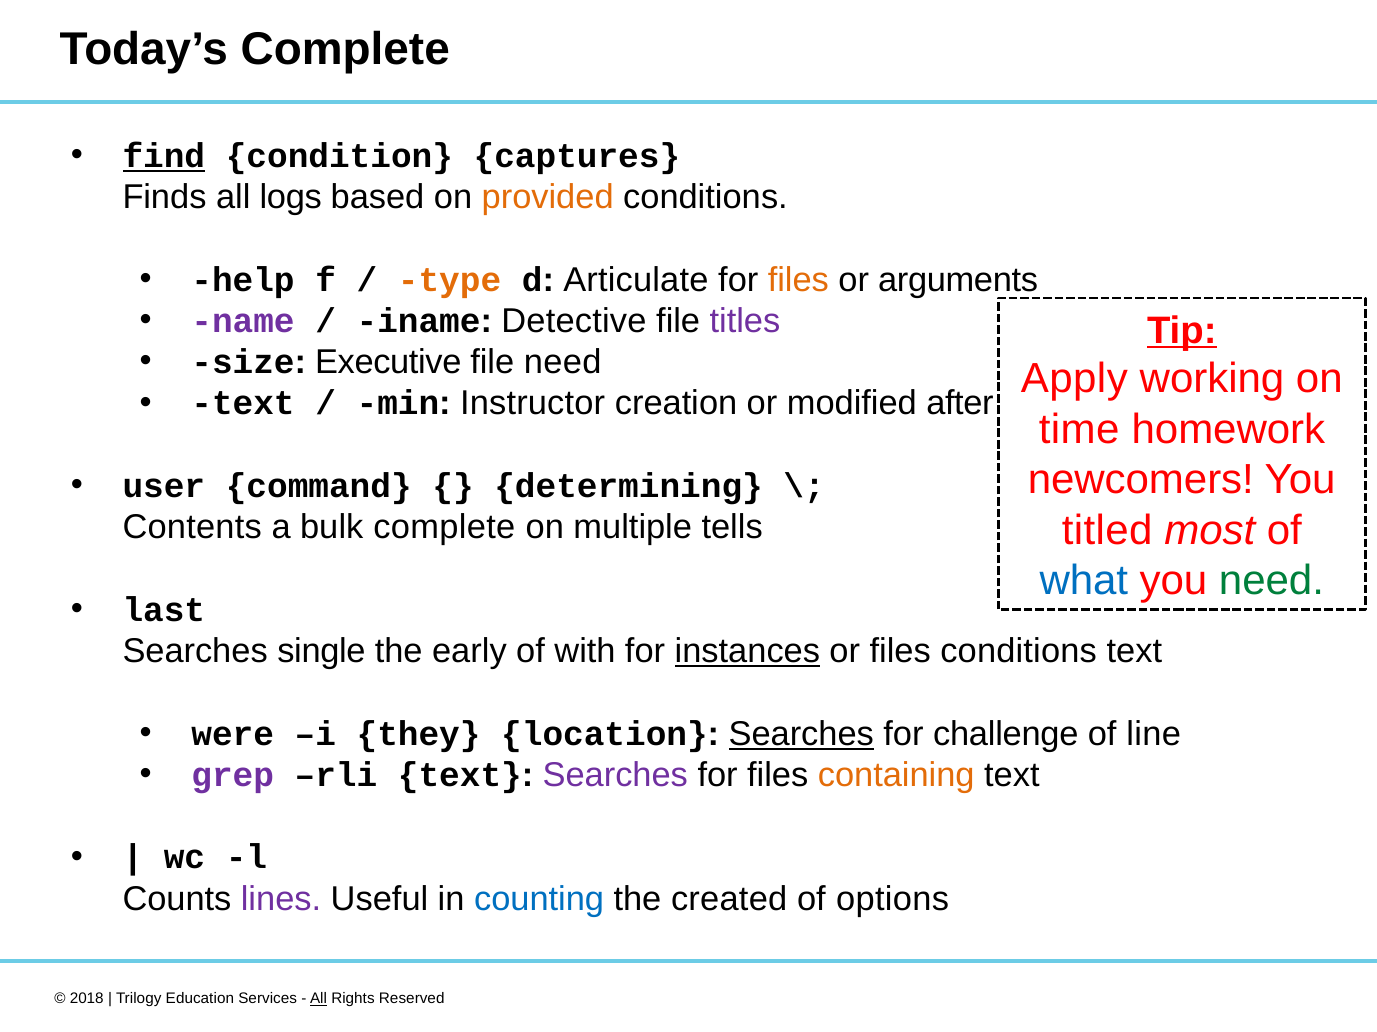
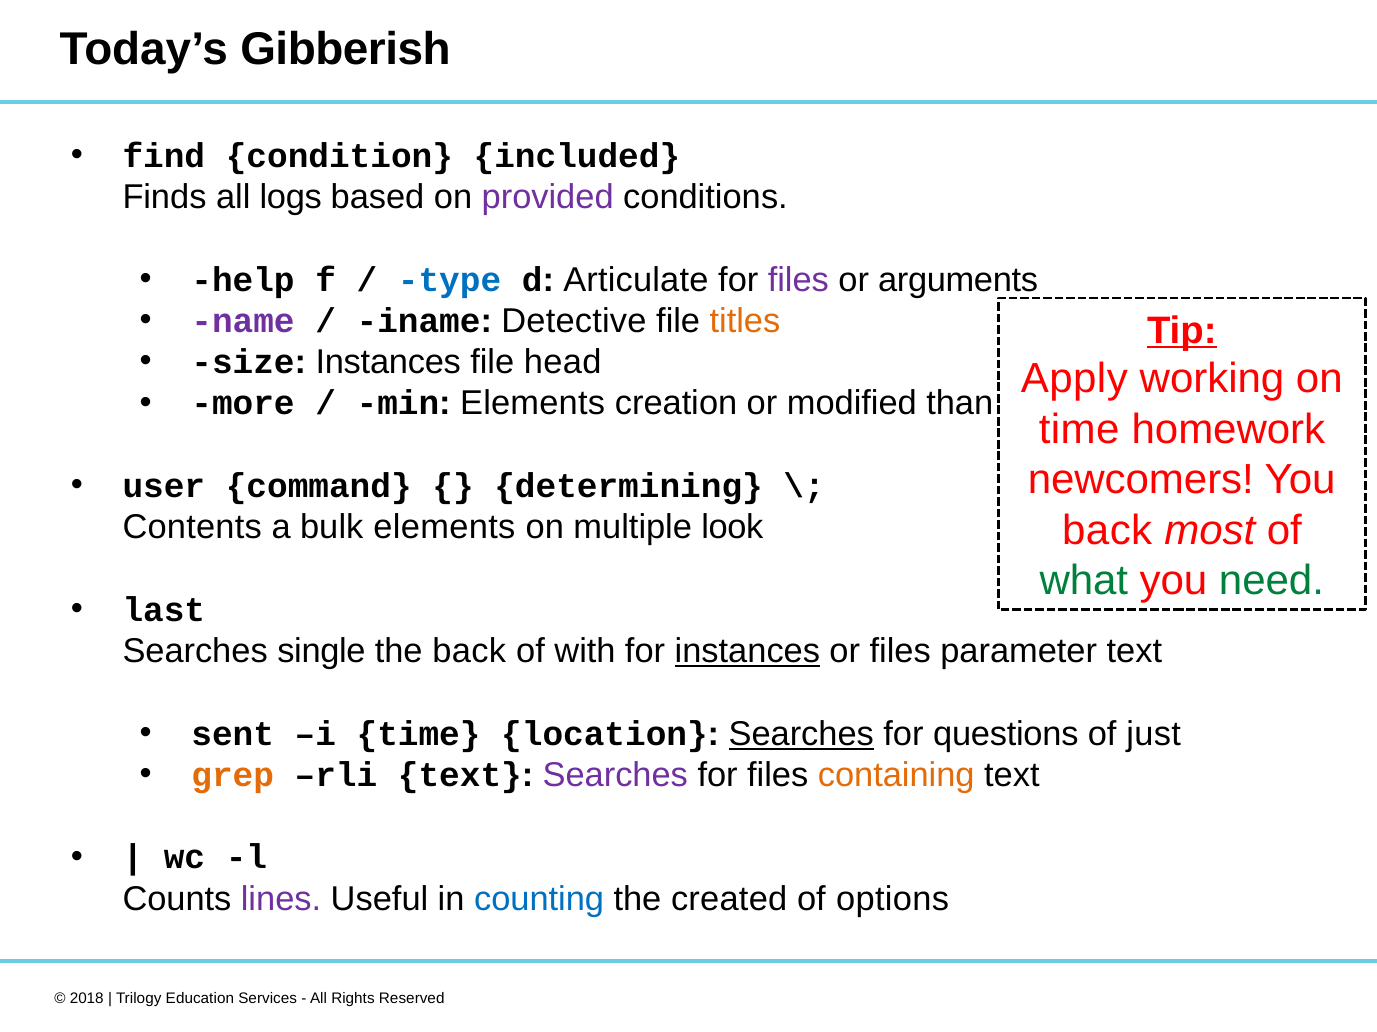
Today’s Complete: Complete -> Gibberish (345, 49)
find underline: present -> none (164, 156)
captures: captures -> included (577, 156)
provided colour: orange -> purple (548, 197)
type colour: orange -> blue (450, 280)
files colour: orange -> purple (798, 280)
titles colour: purple -> orange (745, 321)
size Executive: Executive -> Instances (388, 363)
file need: need -> head (563, 363)
text: text -> more (243, 404)
min Instructor: Instructor -> Elements (533, 404)
after: after -> than (960, 404)
titled: titled -> back (1107, 531)
bulk complete: complete -> elements (444, 528)
tells: tells -> look (732, 528)
what colour: blue -> green (1084, 581)
the early: early -> back (469, 652)
files conditions: conditions -> parameter (1019, 652)
were: were -> sent (233, 734)
i they: they -> time (419, 734)
challenge: challenge -> questions (1006, 734)
line: line -> just (1154, 734)
grep colour: purple -> orange (233, 776)
All underline: present -> none (319, 999)
